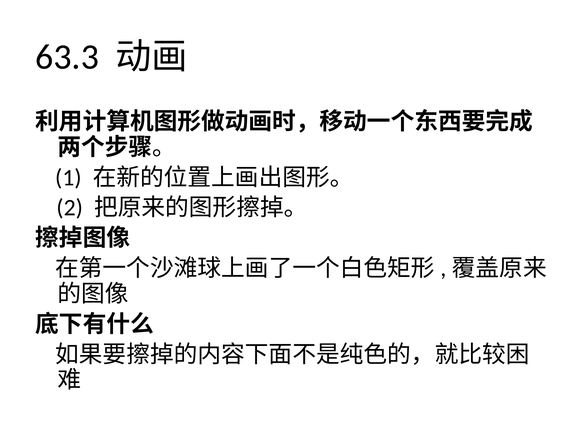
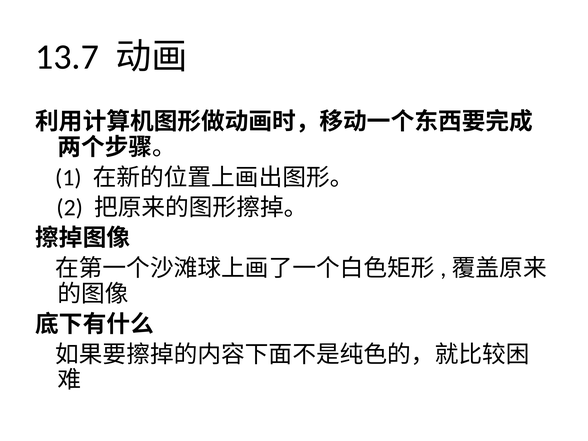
63.3: 63.3 -> 13.7 (67, 57)
